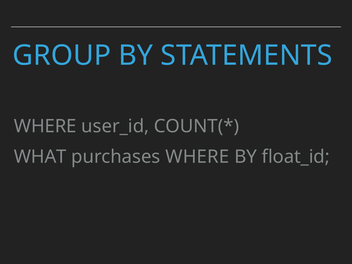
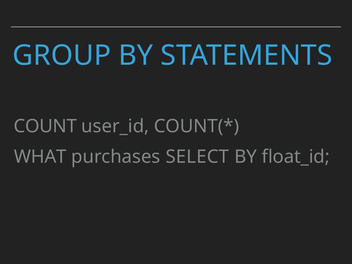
WHERE: WHERE -> COUNT (45, 126)
purchases WHERE: WHERE -> SELECT (197, 157)
